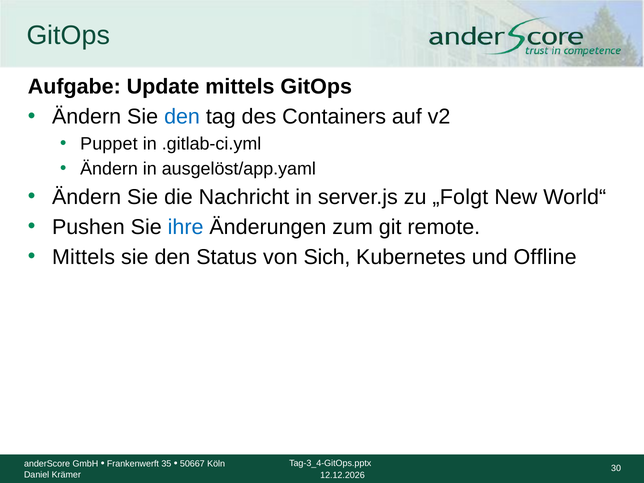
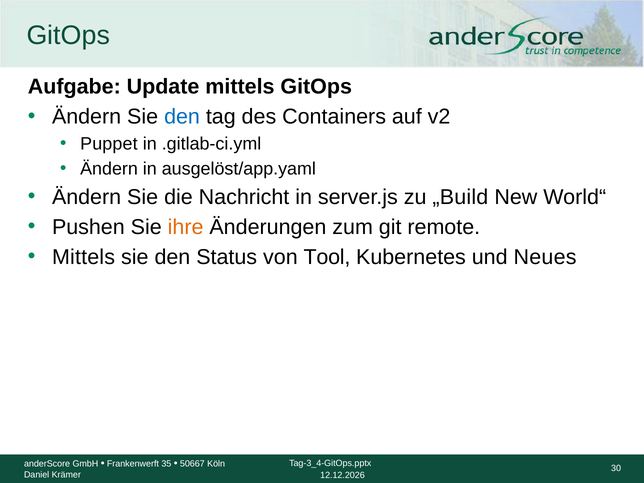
„Folgt: „Folgt -> „Build (460, 197)
ihre colour: blue -> orange (186, 227)
Sich: Sich -> Tool (327, 257)
Offline: Offline -> Neues (545, 257)
